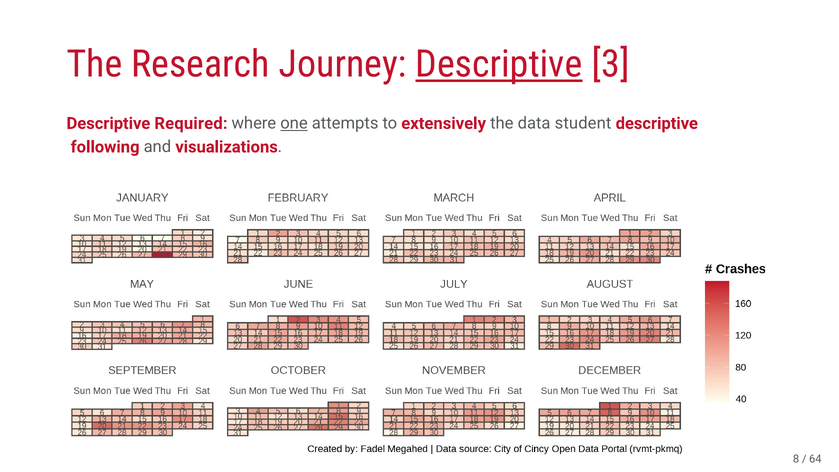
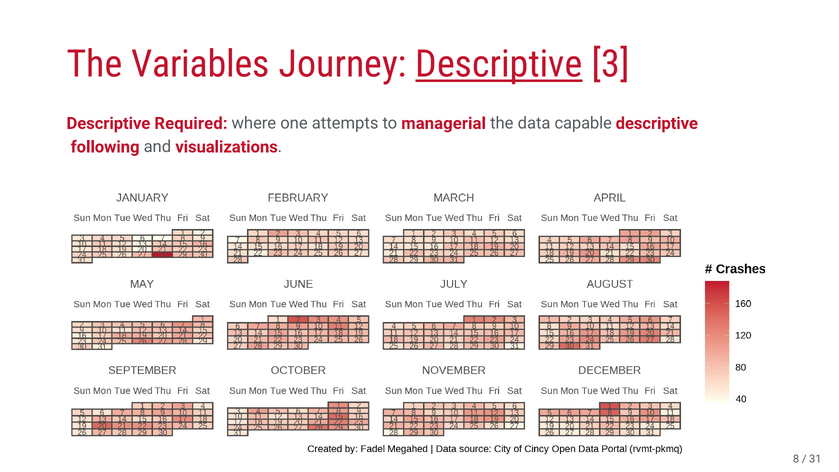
Research: Research -> Variables (200, 64)
one underline: present -> none (294, 123)
extensively: extensively -> managerial (444, 123)
student: student -> capable (583, 123)
64: 64 -> 31 (815, 460)
